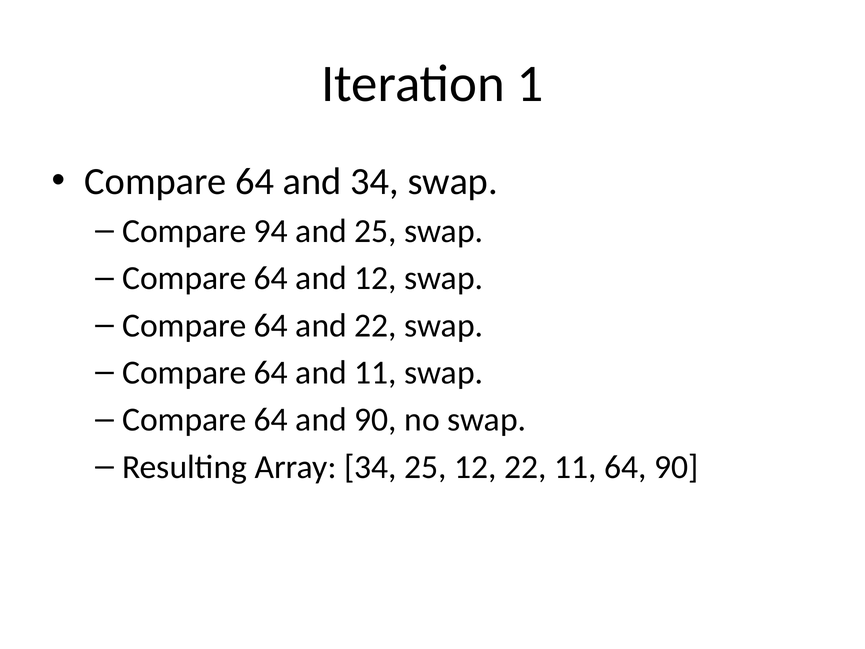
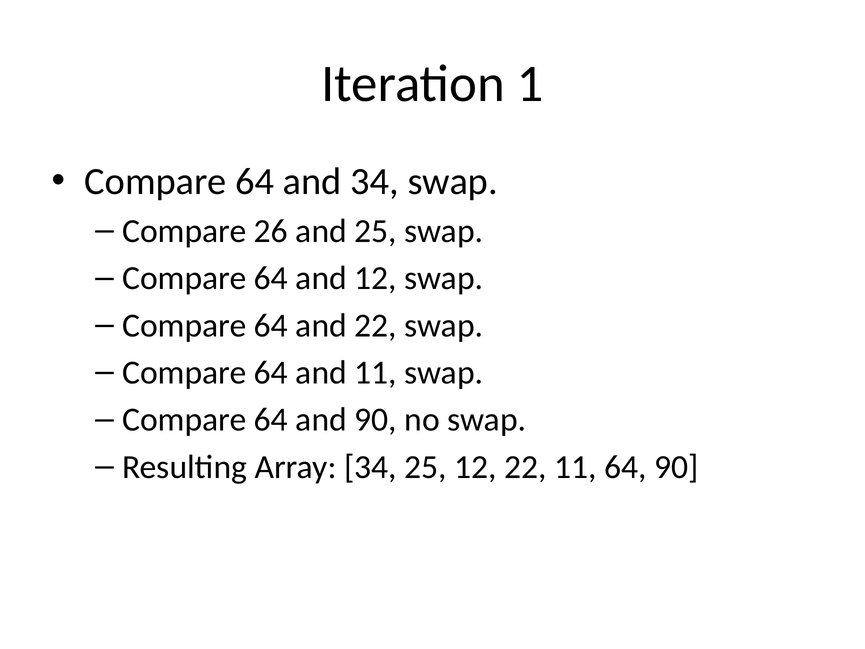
94: 94 -> 26 (271, 231)
